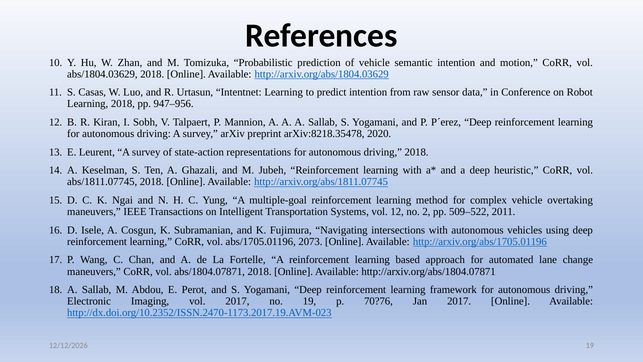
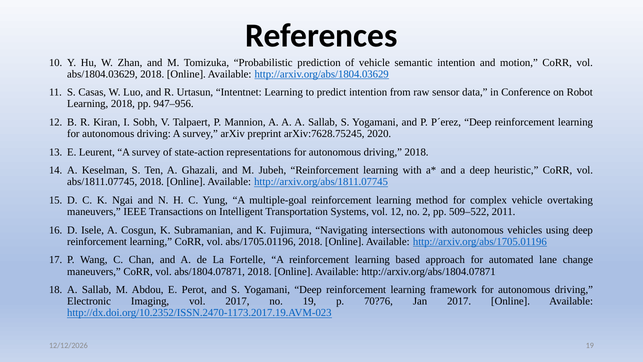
arXiv:8218.35478: arXiv:8218.35478 -> arXiv:7628.75245 (324, 134)
abs/1705.01196 2073: 2073 -> 2018 (310, 241)
